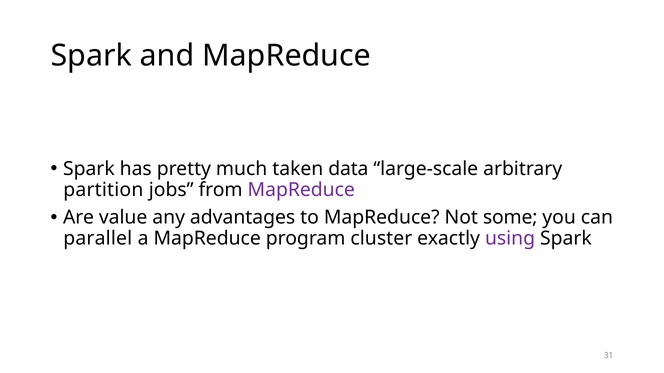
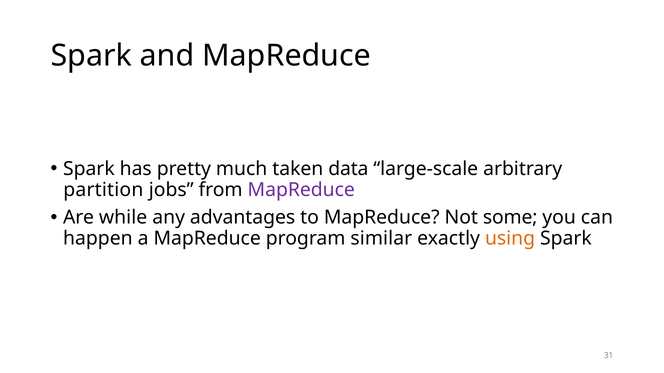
value: value -> while (123, 218)
parallel: parallel -> happen (98, 239)
cluster: cluster -> similar (381, 239)
using colour: purple -> orange (510, 239)
